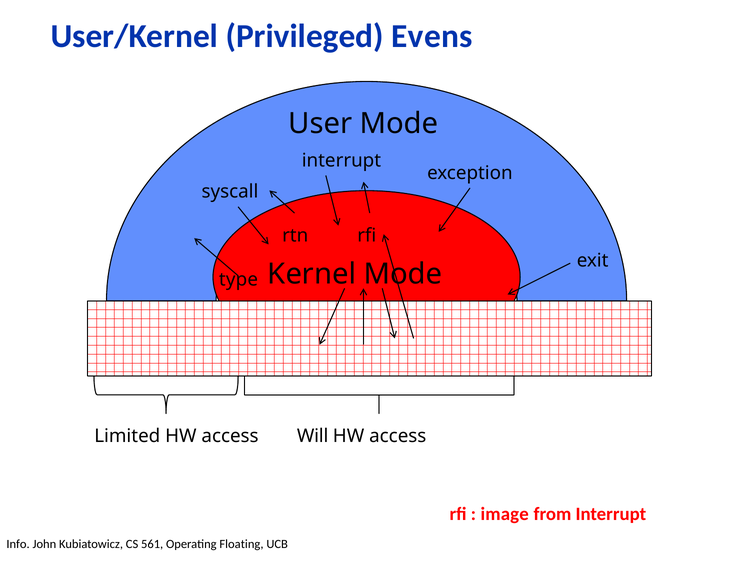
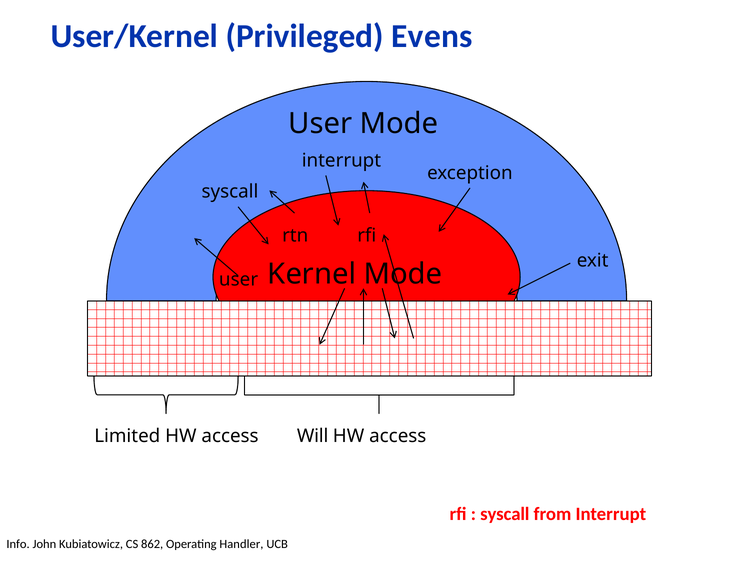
type: type -> user (239, 279)
image: image -> syscall (505, 514)
561: 561 -> 862 (152, 544)
Floating: Floating -> Handler (241, 544)
